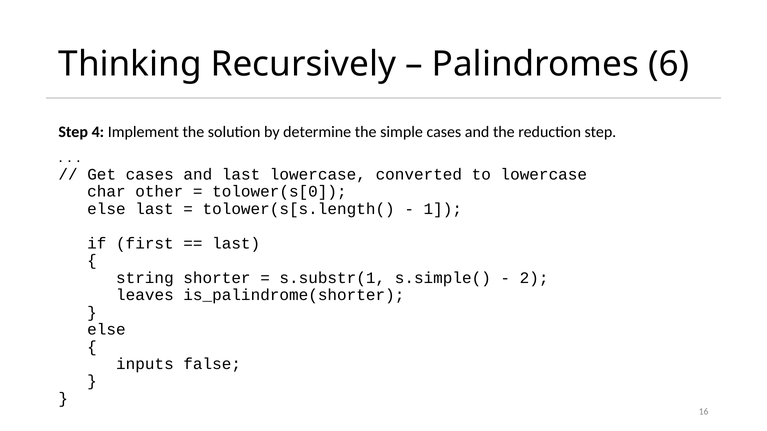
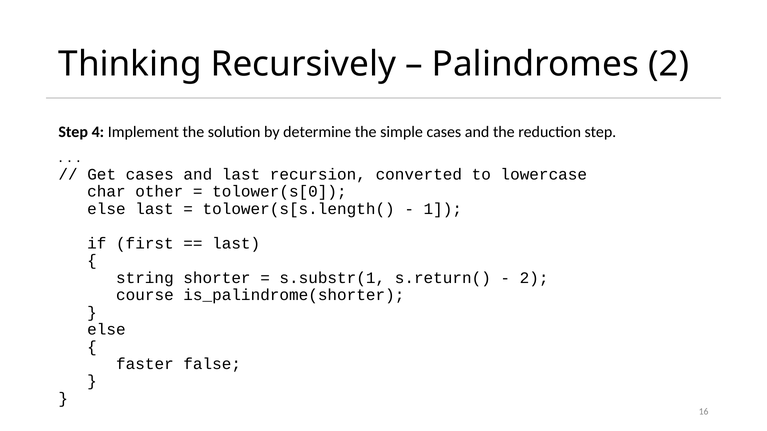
Palindromes 6: 6 -> 2 (669, 64)
last lowercase: lowercase -> recursion (318, 175)
s.simple(: s.simple( -> s.return( (443, 278)
leaves: leaves -> course (145, 295)
inputs: inputs -> faster (145, 364)
